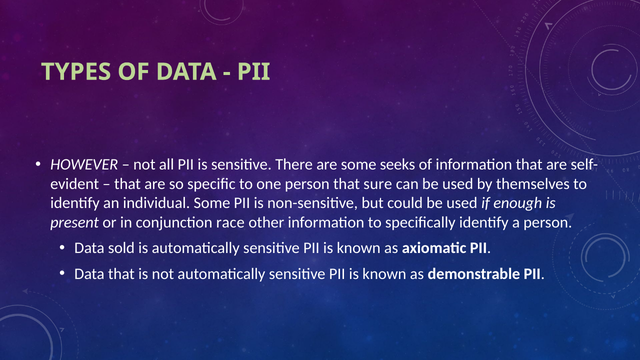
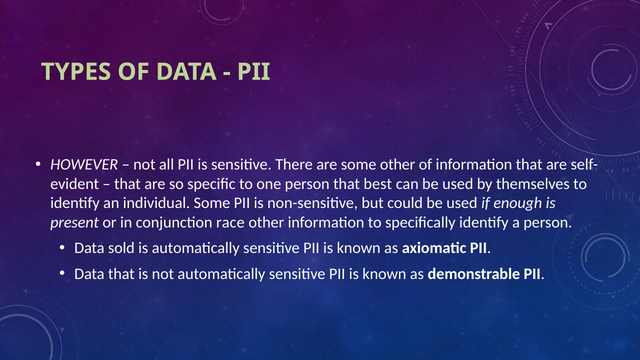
some seeks: seeks -> other (398, 165)
sure: sure -> best (378, 184)
